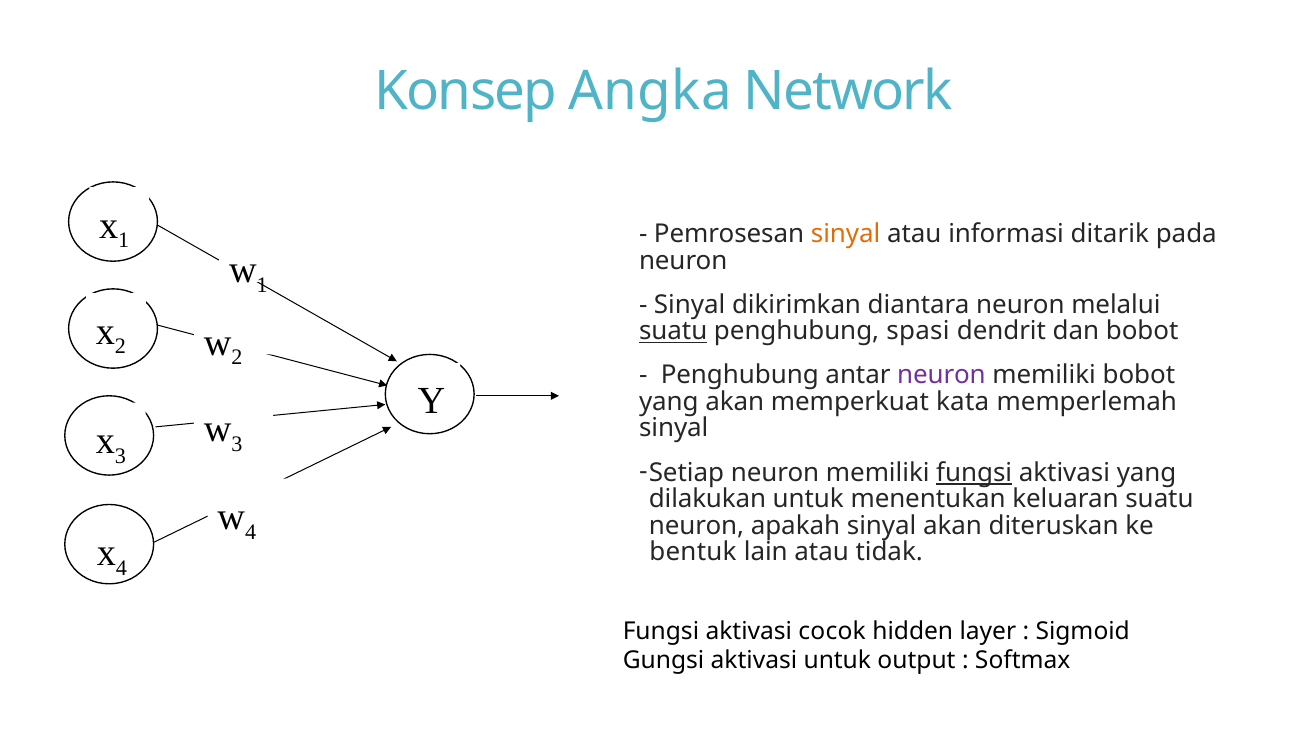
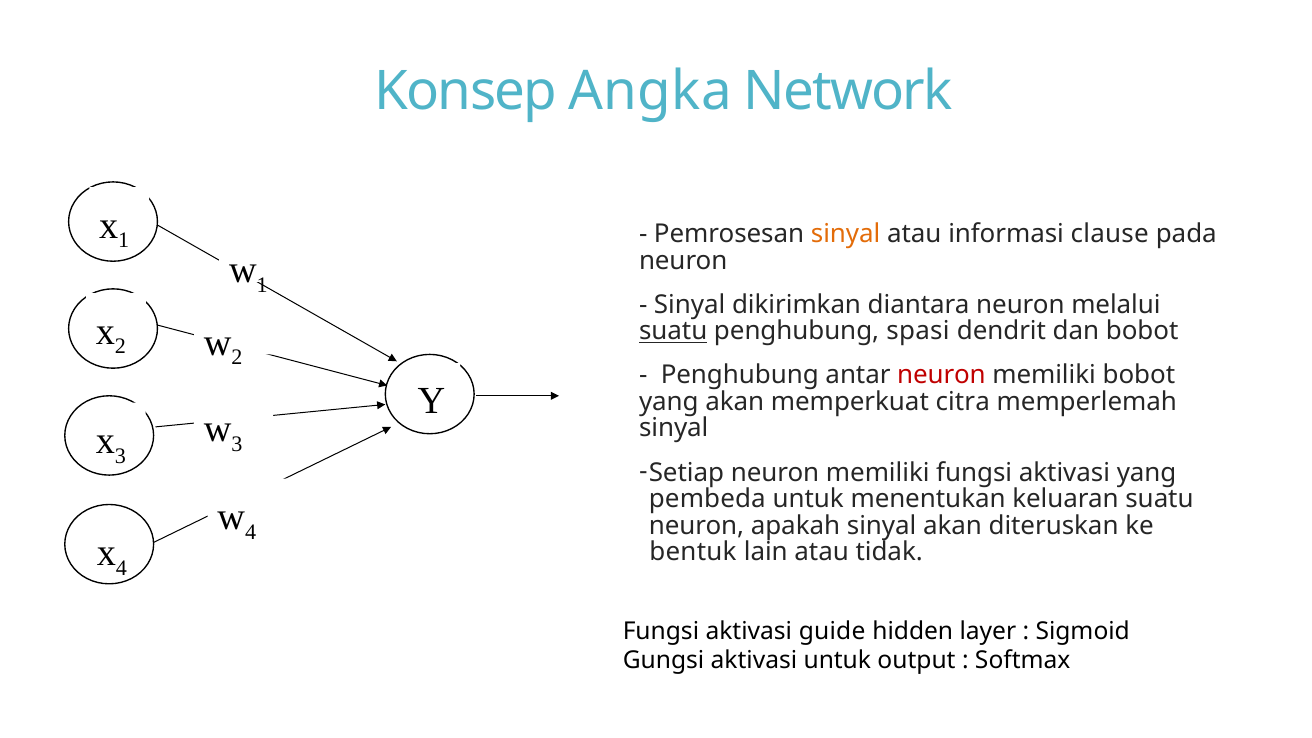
ditarik: ditarik -> clause (1110, 234)
neuron colour: purple -> red (941, 375)
kata: kata -> citra (963, 402)
fungsi underline: present -> none (974, 473)
dilakukan: dilakukan -> pembeda (707, 499)
cocok: cocok -> guide (832, 631)
